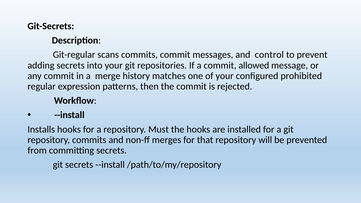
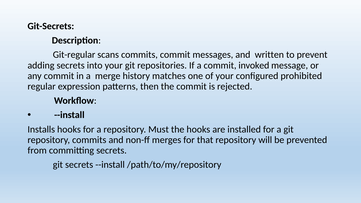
control: control -> written (269, 55)
allowed: allowed -> invoked (254, 65)
